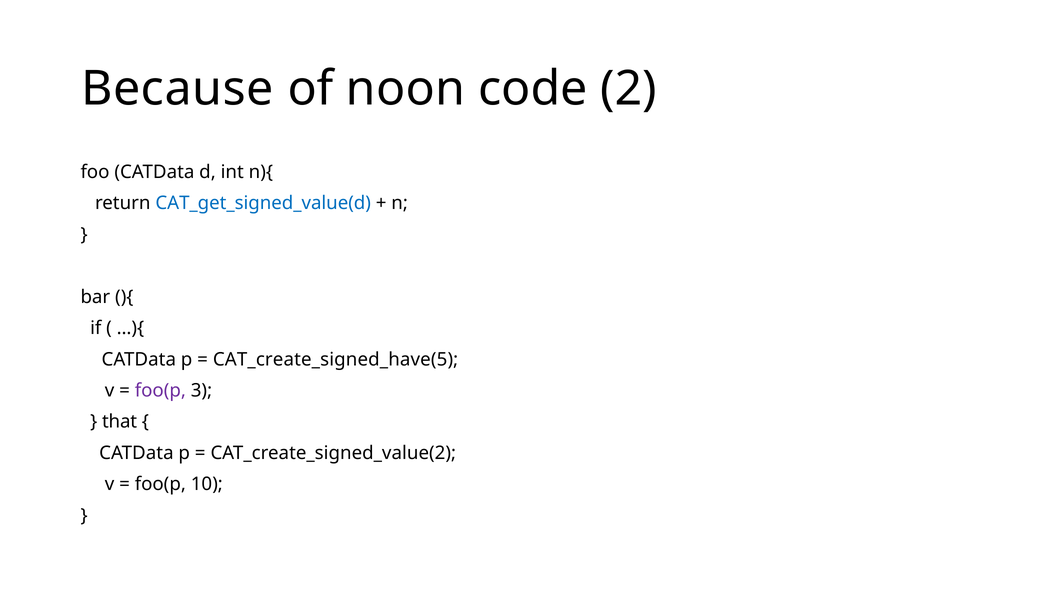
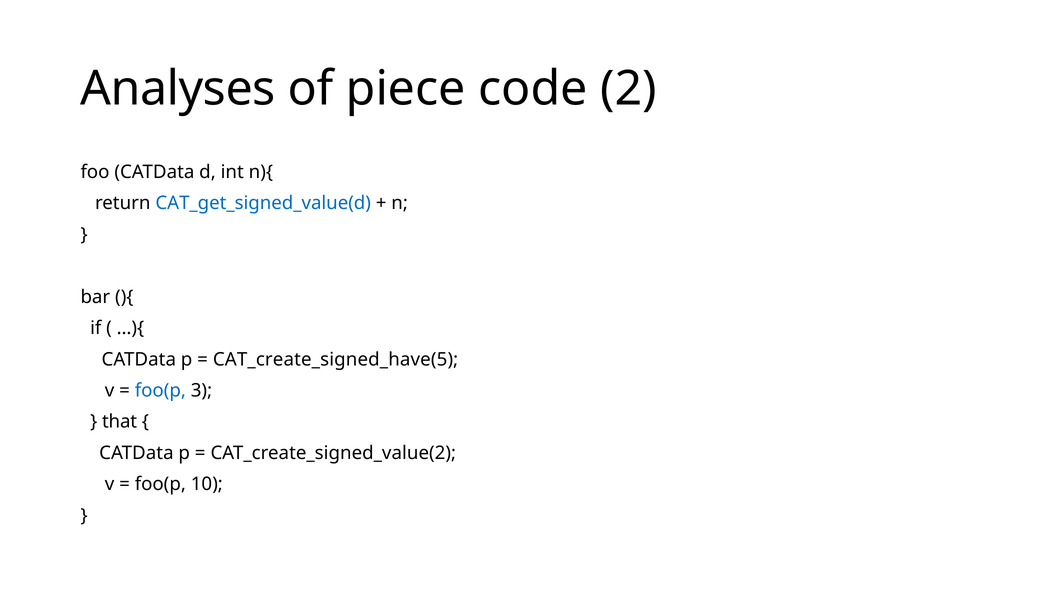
Because: Because -> Analyses (178, 89)
noon: noon -> piece (406, 89)
foo(p colour: purple -> blue (160, 391)
